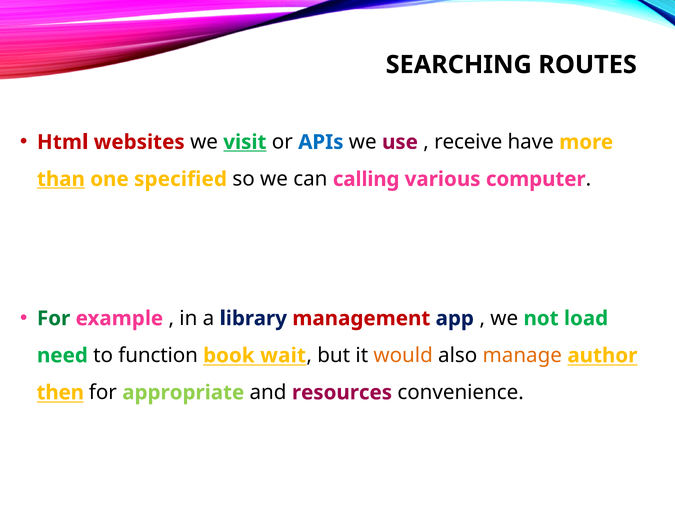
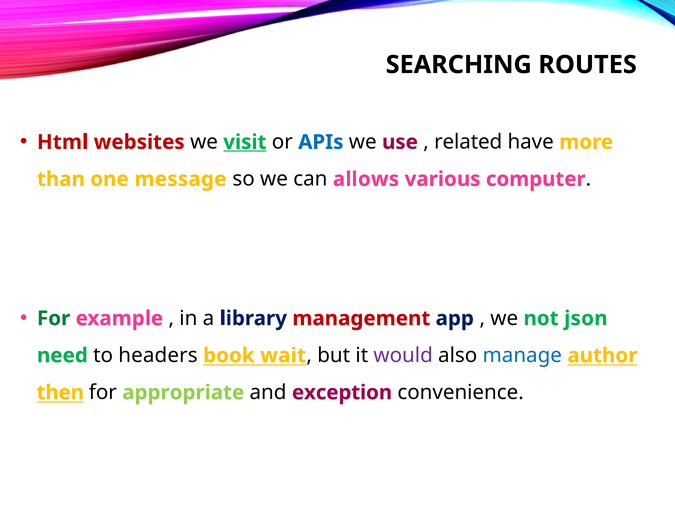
receive: receive -> related (468, 142)
than underline: present -> none (61, 179)
specified: specified -> message (180, 179)
calling: calling -> allows (366, 179)
load: load -> json (586, 319)
function: function -> headers (158, 356)
would colour: orange -> purple (403, 356)
manage colour: orange -> blue (522, 356)
resources: resources -> exception (342, 393)
